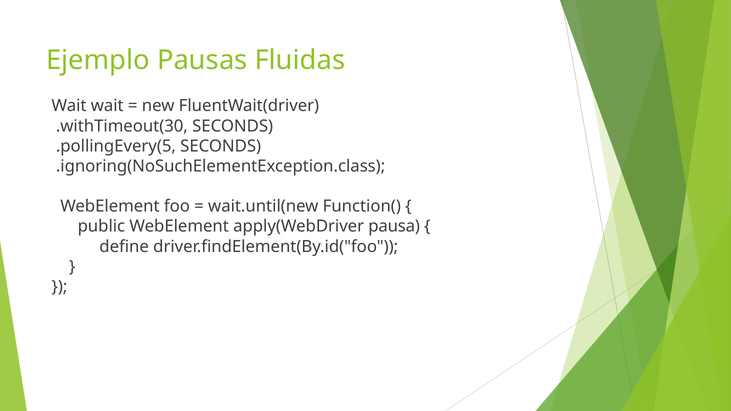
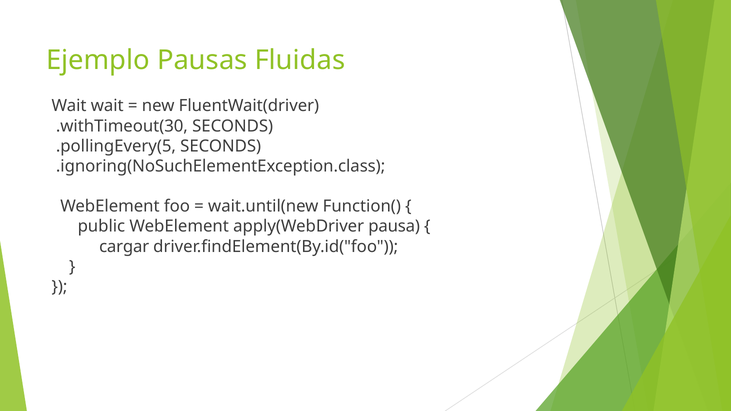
define: define -> cargar (124, 247)
